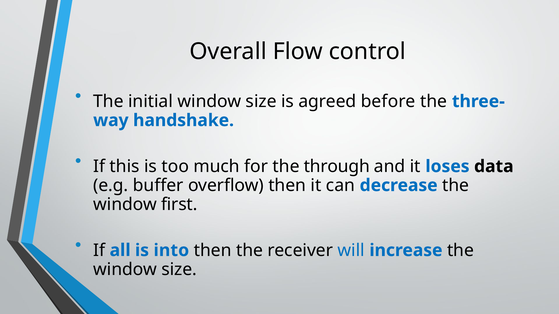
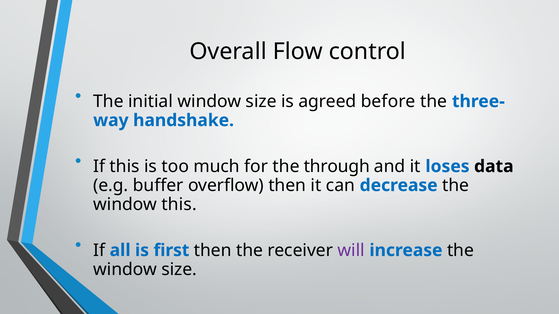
window first: first -> this (179, 205)
into: into -> first (171, 251)
will colour: blue -> purple (351, 251)
